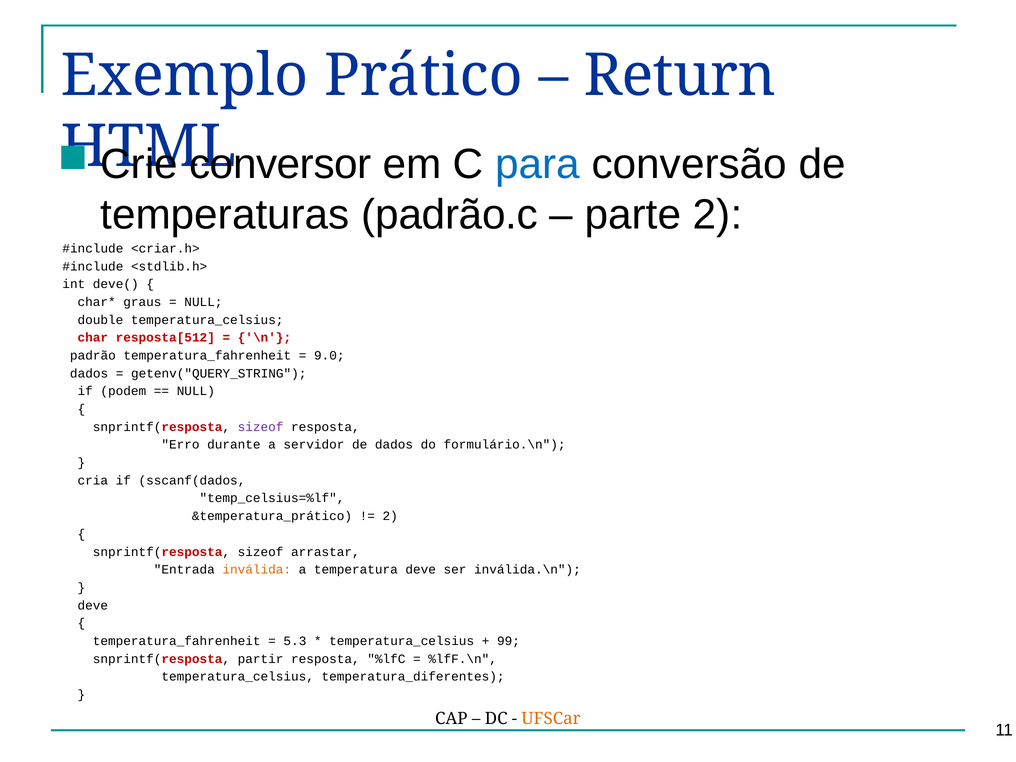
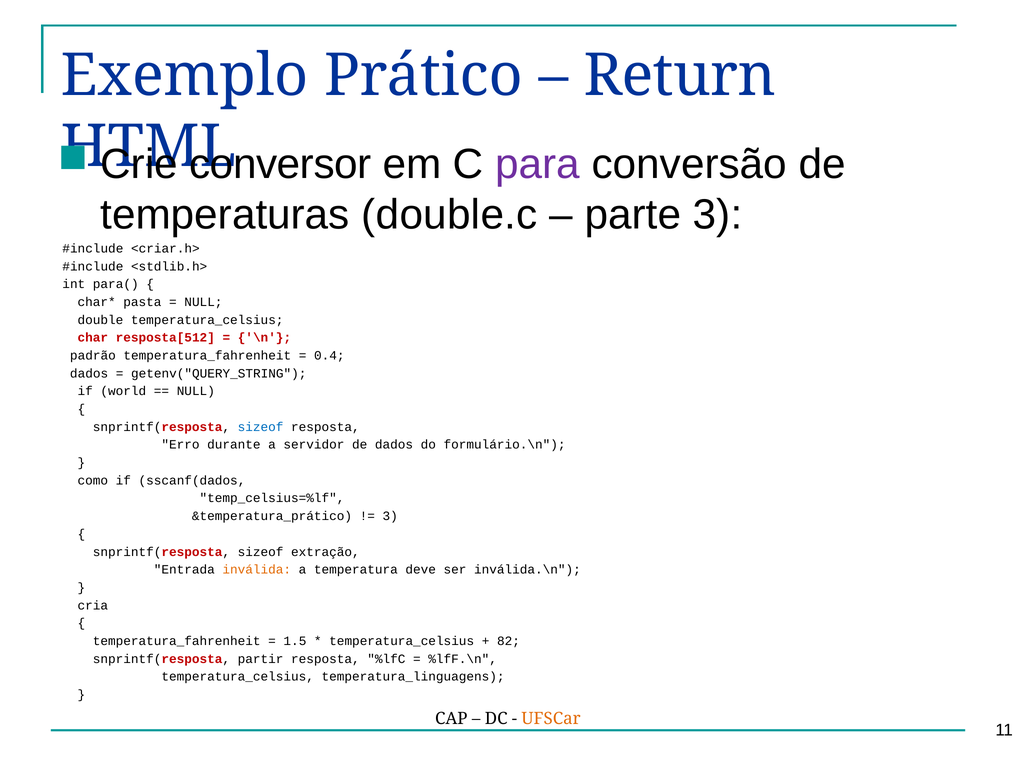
para colour: blue -> purple (538, 164)
padrão.c: padrão.c -> double.c (449, 215)
parte 2: 2 -> 3 (718, 215)
deve(: deve( -> para( (116, 284)
graus: graus -> pasta (142, 302)
9.0: 9.0 -> 0.4 (329, 356)
podem: podem -> world (123, 391)
sizeof colour: purple -> blue (261, 427)
cria: cria -> como (93, 480)
2: 2 -> 3 (390, 516)
arrastar: arrastar -> extração (325, 552)
deve: deve -> cria (93, 605)
5.3: 5.3 -> 1.5 (295, 641)
99: 99 -> 82 (508, 641)
temperatura_diferentes: temperatura_diferentes -> temperatura_linguagens (413, 677)
